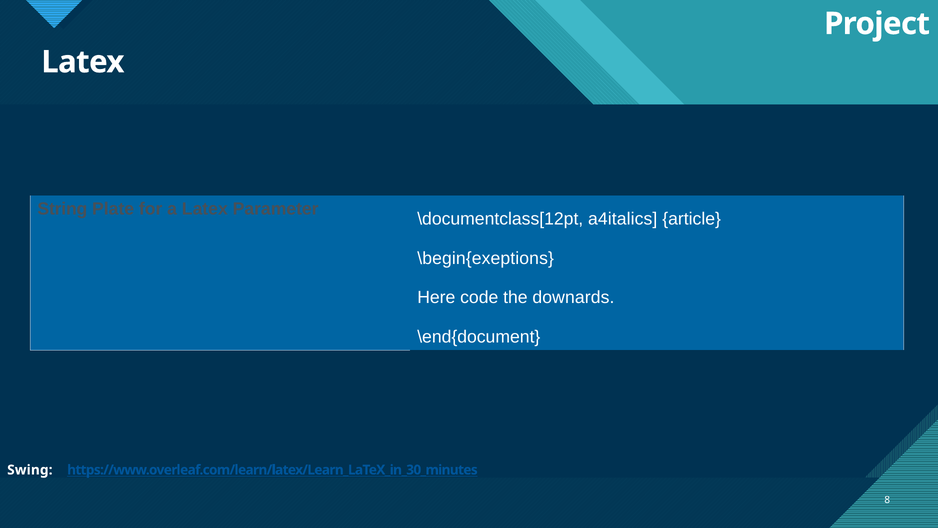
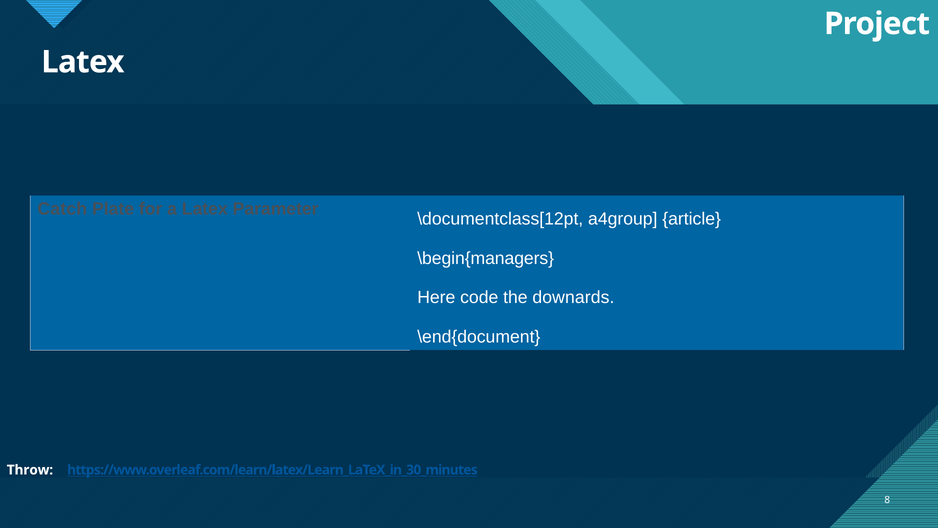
String: String -> Catch (62, 209)
a4italics: a4italics -> a4group (623, 219)
\begin{exeptions: \begin{exeptions -> \begin{managers (486, 258)
Swing: Swing -> Throw (30, 470)
